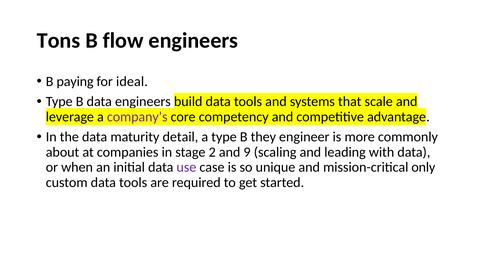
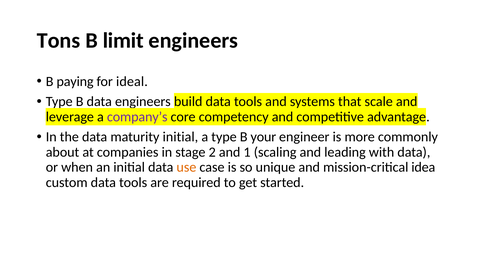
flow: flow -> limit (123, 40)
maturity detail: detail -> initial (180, 137)
they: they -> your (263, 137)
9: 9 -> 1 (247, 152)
use colour: purple -> orange (186, 167)
only: only -> idea (423, 167)
